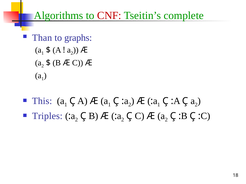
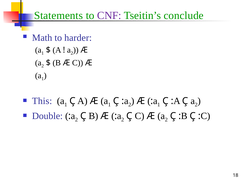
Algorithms: Algorithms -> Statements (59, 15)
CNF colour: red -> purple (109, 15)
complete: complete -> conclude (184, 15)
Than: Than -> Math (42, 38)
graphs: graphs -> harder (78, 38)
Triples: Triples -> Double (47, 116)
